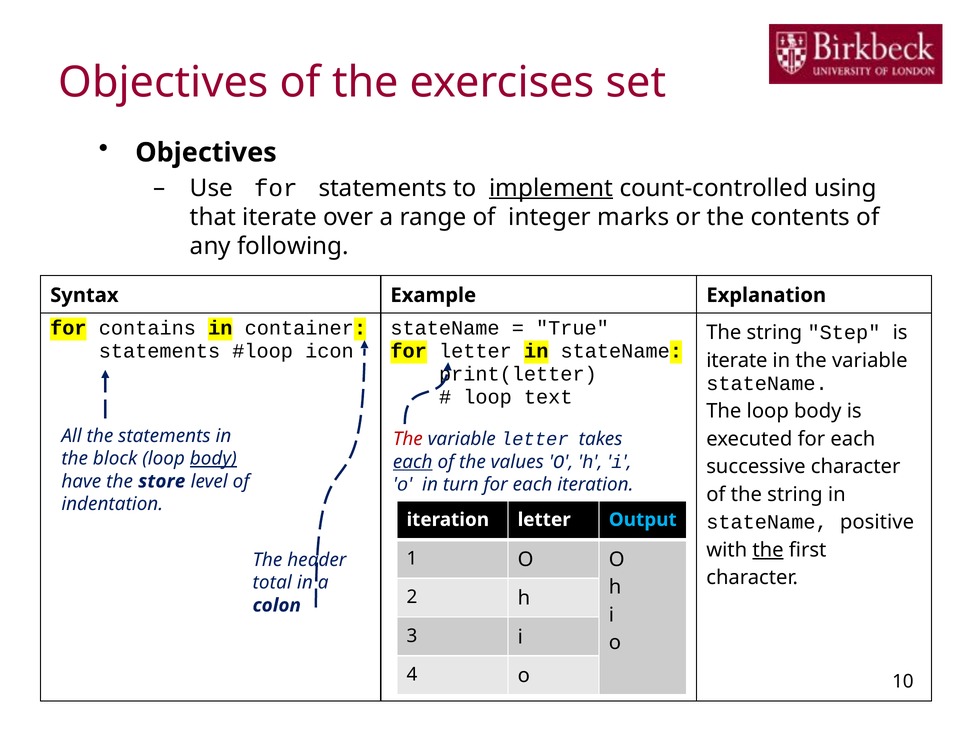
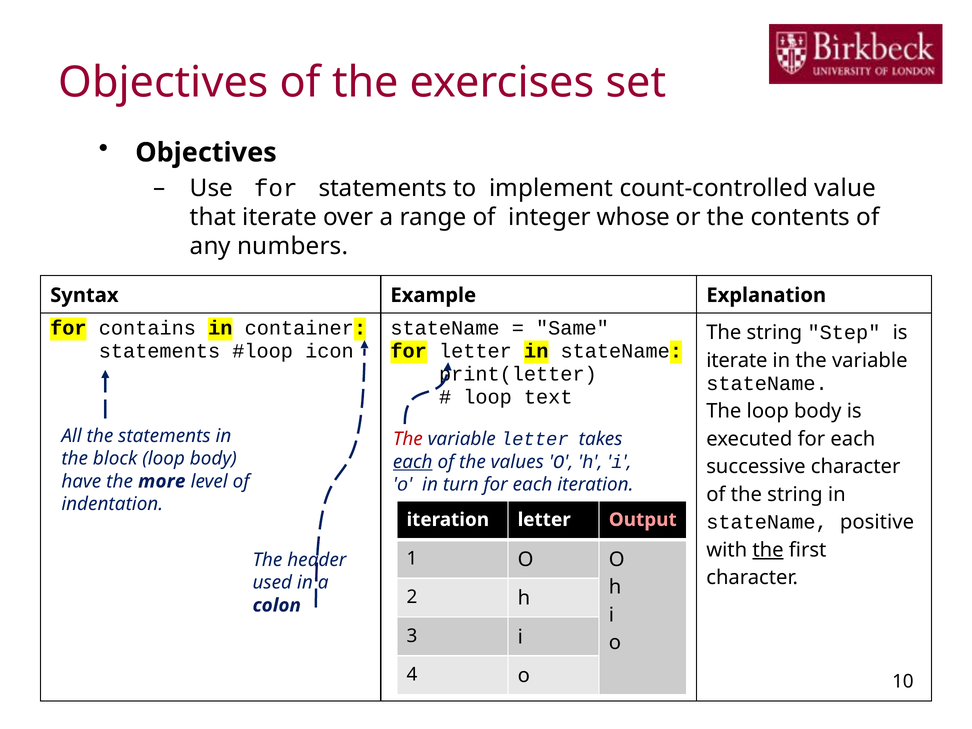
implement underline: present -> none (551, 188)
using: using -> value (845, 188)
marks: marks -> whose (634, 217)
following: following -> numbers (293, 246)
True: True -> Same (572, 328)
body underline: present -> none (213, 459)
store: store -> more (162, 481)
Output colour: light blue -> pink (643, 520)
total: total -> used (272, 583)
